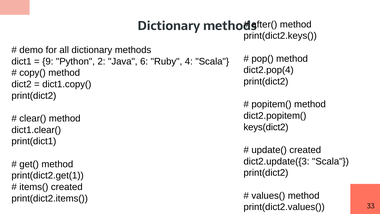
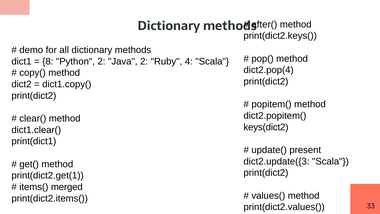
9: 9 -> 8 (48, 61)
Java 6: 6 -> 2 (144, 61)
update( created: created -> present (305, 150)
items( created: created -> merged (67, 187)
